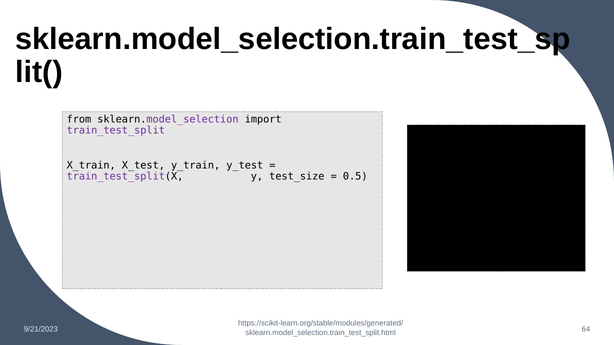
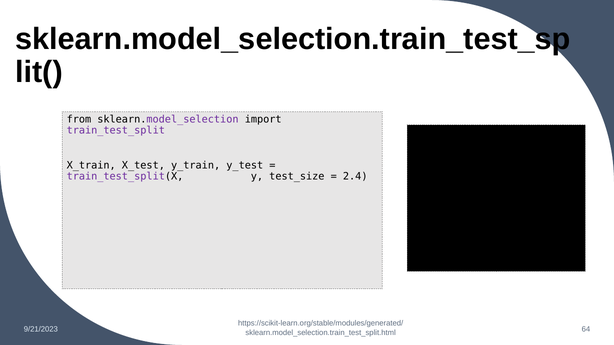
0.5: 0.5 -> 2.4 (355, 176)
